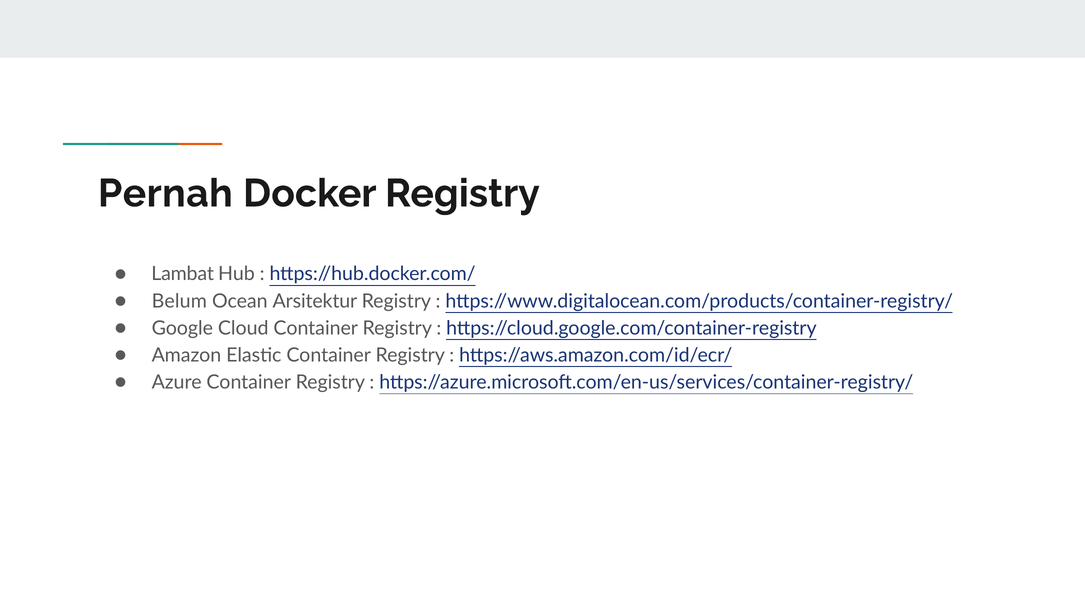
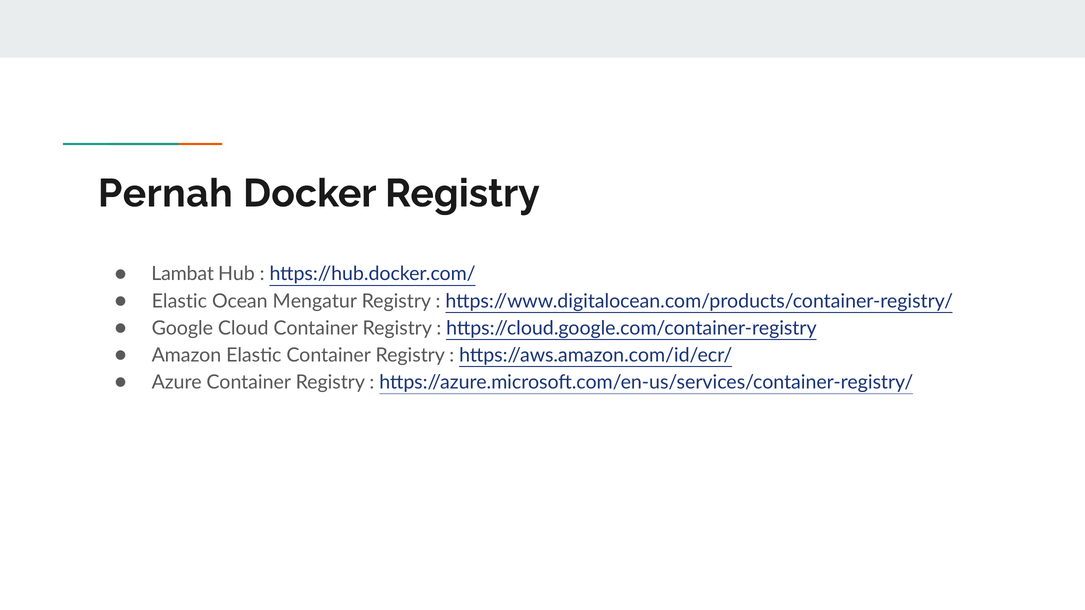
Belum: Belum -> Elastic (179, 301)
Arsitektur: Arsitektur -> Mengatur (315, 301)
